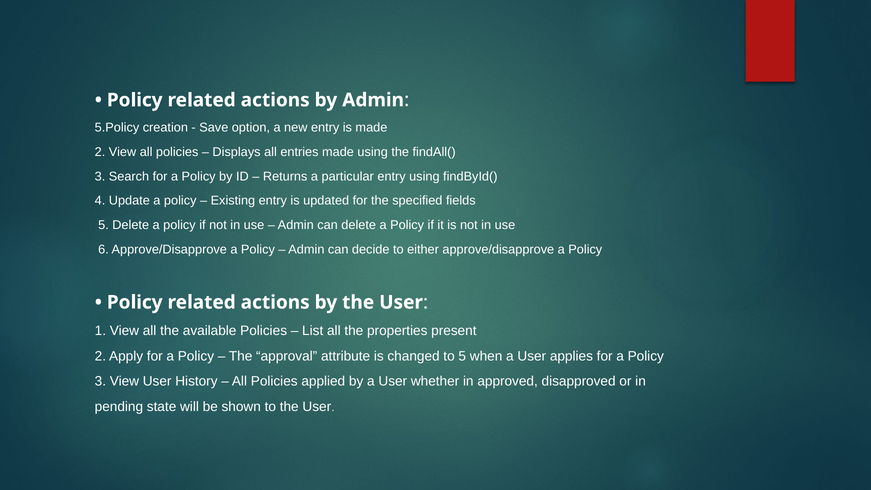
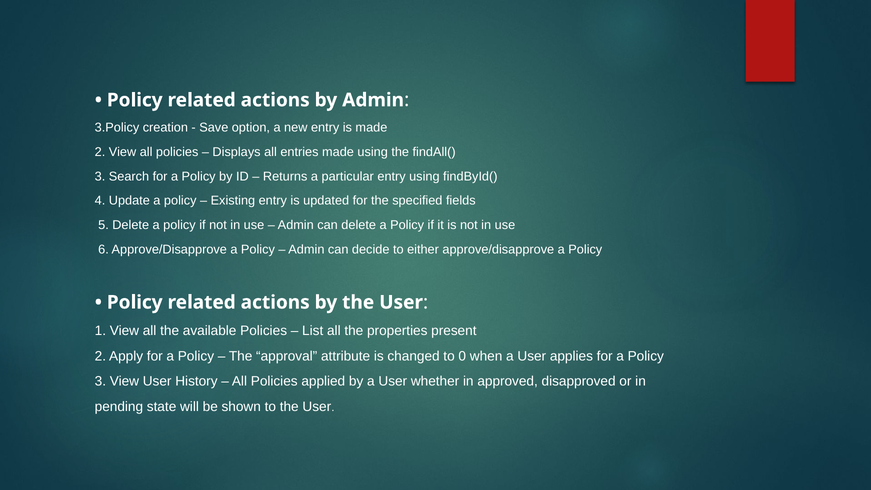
5.Policy: 5.Policy -> 3.Policy (117, 128)
to 5: 5 -> 0 (462, 356)
